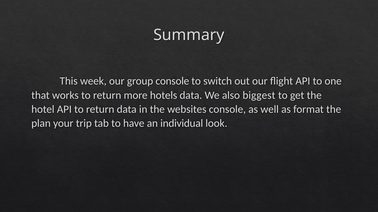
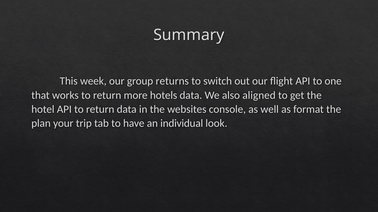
group console: console -> returns (172, 81)
biggest: biggest -> aligned (259, 95)
